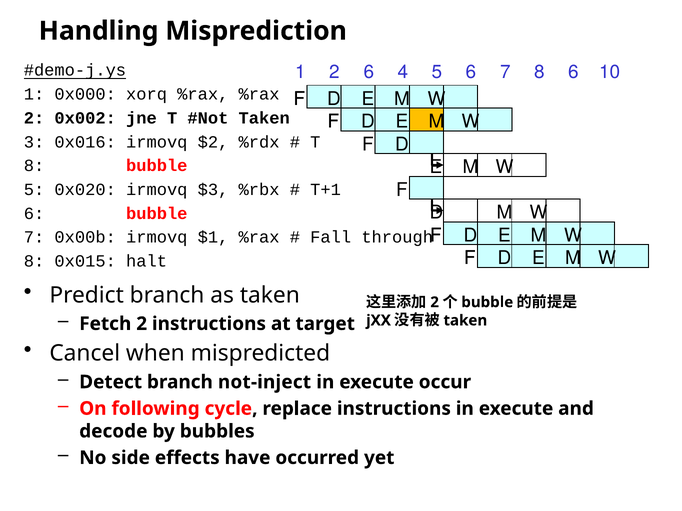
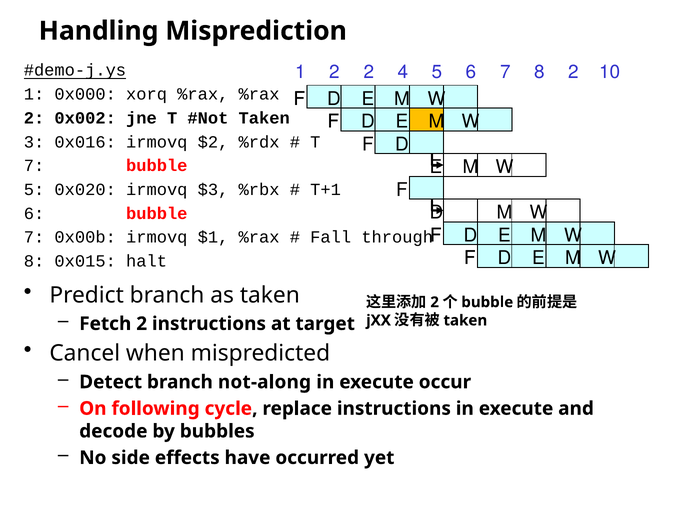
2 6: 6 -> 2 (369, 72)
8 6: 6 -> 2 (574, 72)
8: 8 -> 7 (34, 166)
not-inject: not-inject -> not-along (264, 382)
